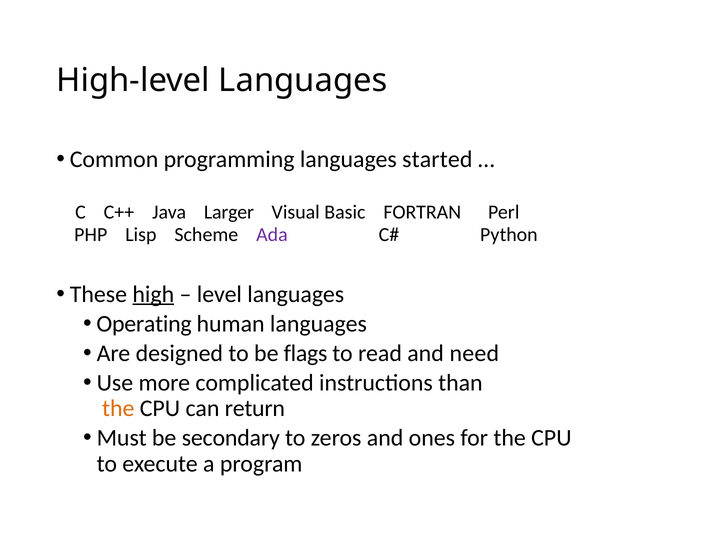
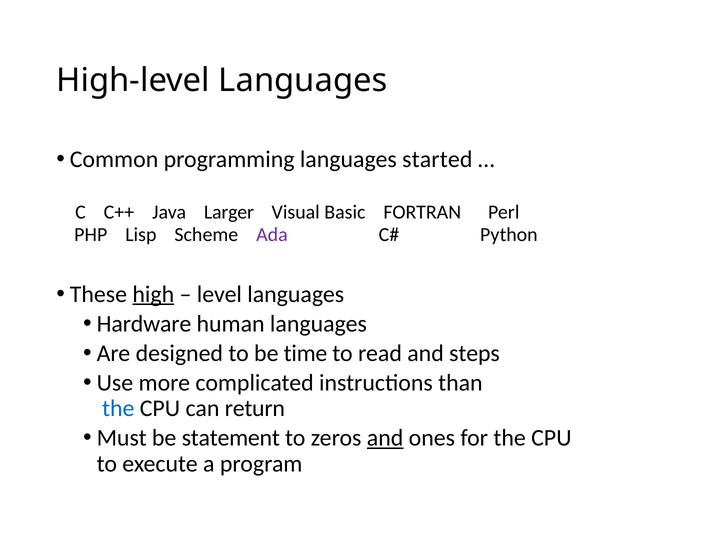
Operating: Operating -> Hardware (144, 324)
flags: flags -> time (306, 353)
need: need -> steps (474, 353)
the colour: orange -> blue (118, 408)
secondary: secondary -> statement (231, 438)
and underline: none -> present (385, 438)
